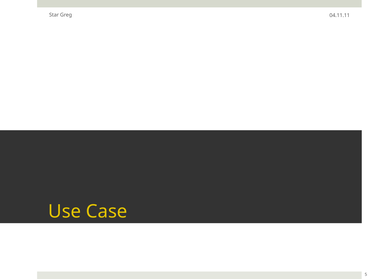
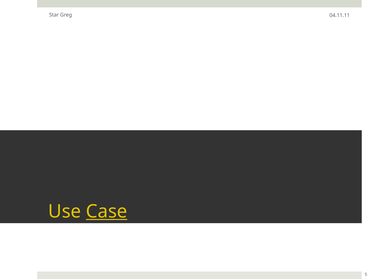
Case underline: none -> present (107, 211)
